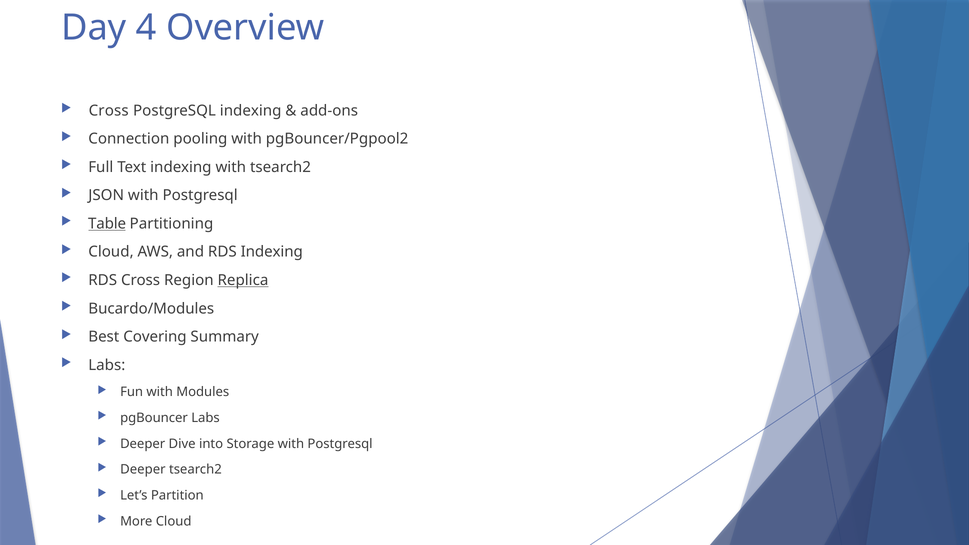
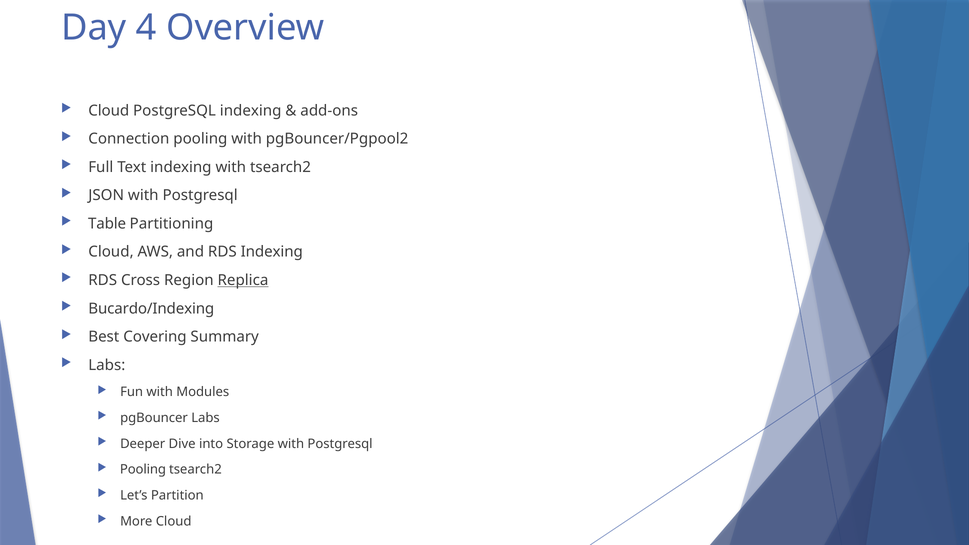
Cross: Cross -> Cloud (109, 111)
Table underline: present -> none (107, 224)
Bucardo/Modules: Bucardo/Modules -> Bucardo/Indexing (151, 309)
Deeper: Deeper -> Pooling (143, 470)
